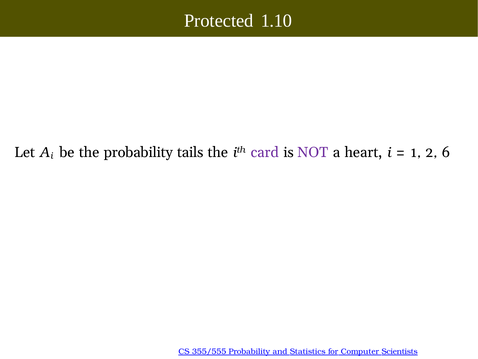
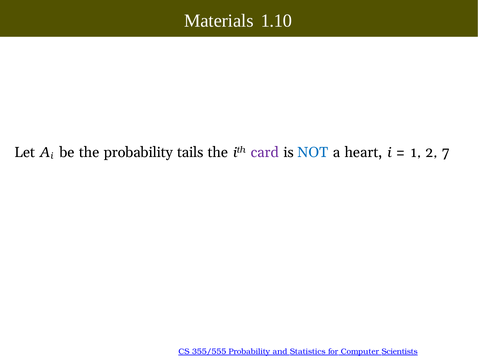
Protected: Protected -> Materials (219, 21)
NOT colour: purple -> blue (313, 152)
6: 6 -> 7 (446, 152)
